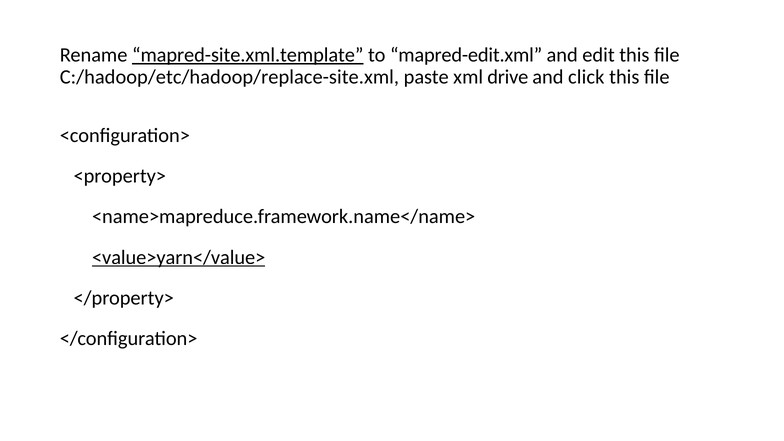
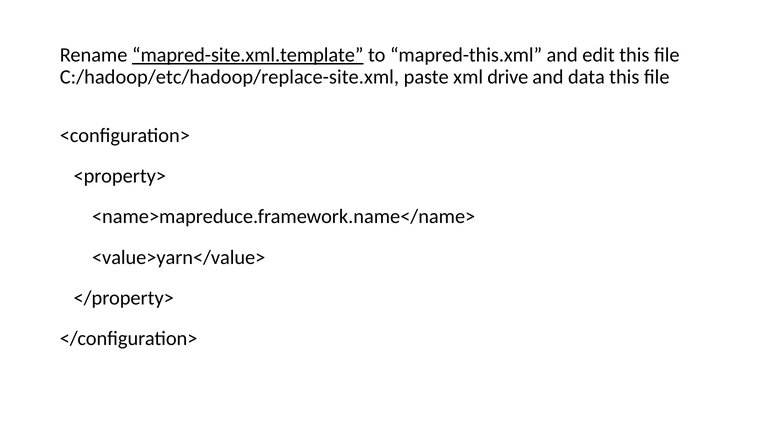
mapred-edit.xml: mapred-edit.xml -> mapred-this.xml (466, 55)
click: click -> data (586, 77)
<value>yarn</value> underline: present -> none (179, 257)
